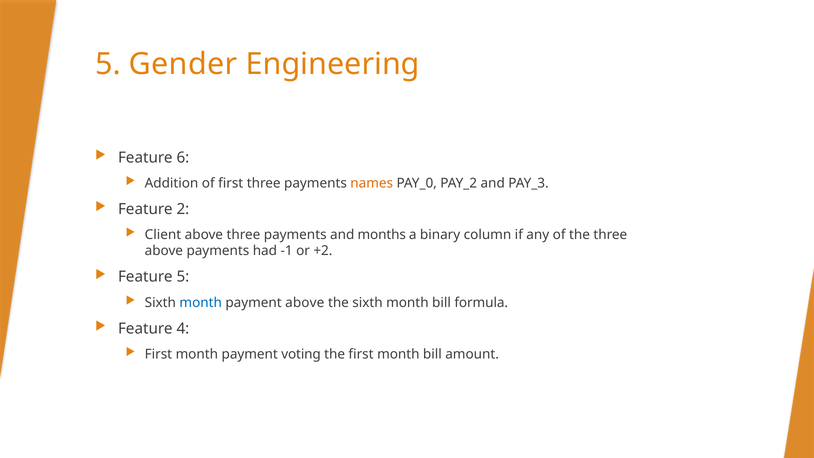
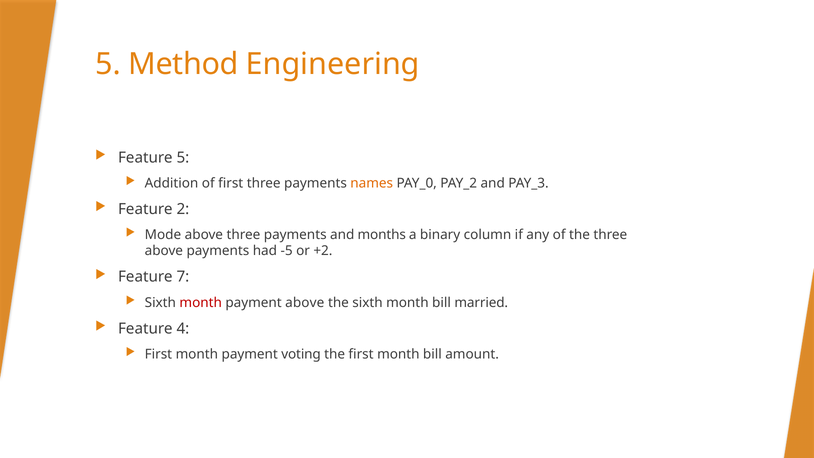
Gender: Gender -> Method (183, 64)
Feature 6: 6 -> 5 (183, 158)
Client: Client -> Mode (163, 235)
-1: -1 -> -5 (287, 251)
Feature 5: 5 -> 7 (183, 277)
month colour: blue -> red (201, 302)
formula: formula -> married (481, 302)
